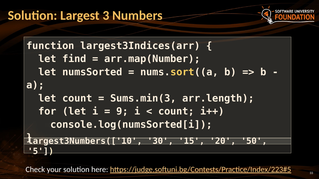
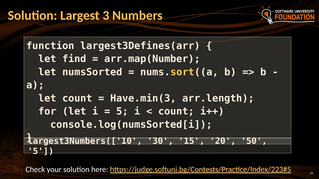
largest3Indices(arr: largest3Indices(arr -> largest3Defines(arr (140, 46)
Sums.min(3: Sums.min(3 -> Have.min(3 (143, 99)
9: 9 -> 5 (122, 112)
